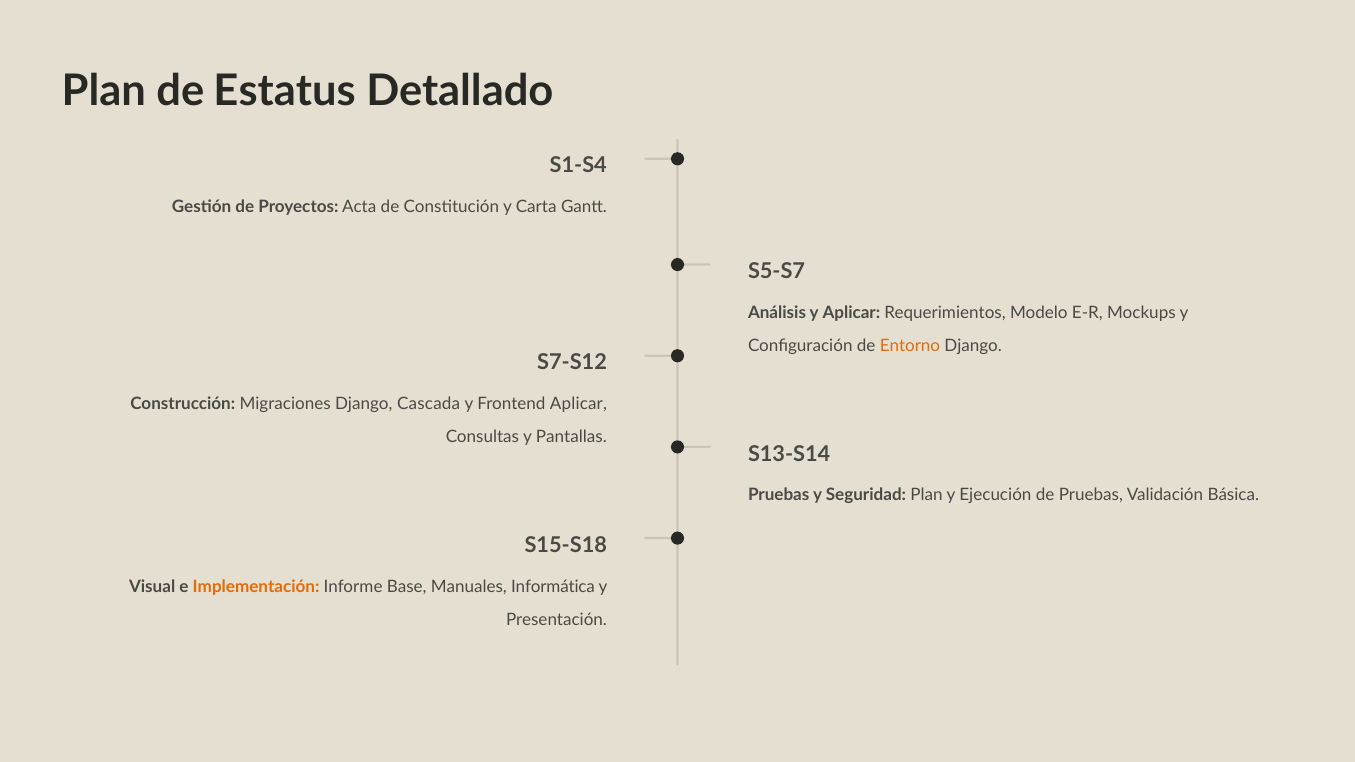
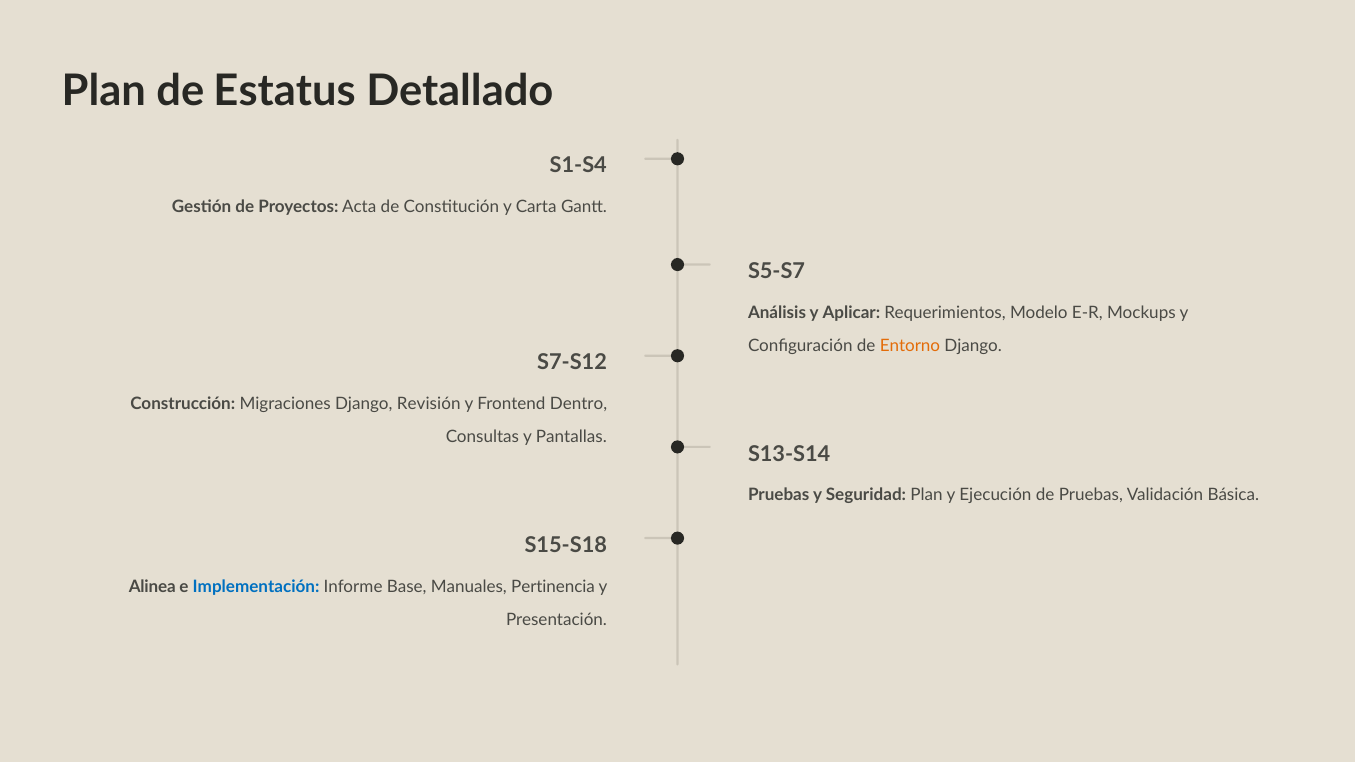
Cascada: Cascada -> Revisión (429, 404)
Frontend Aplicar: Aplicar -> Dentro (579, 404)
Visual: Visual -> Alinea (152, 587)
Implementación colour: orange -> blue (256, 587)
Informática: Informática -> Pertinencia (553, 587)
